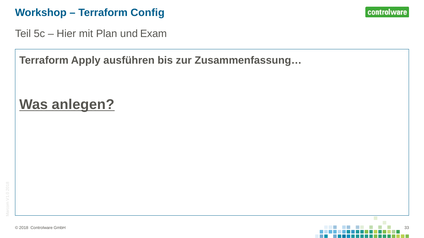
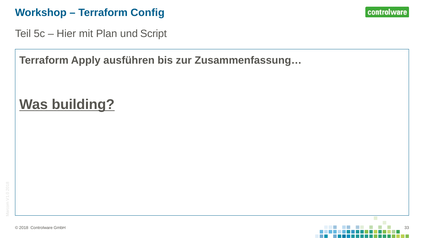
Exam: Exam -> Script (154, 34)
anlegen: anlegen -> building (83, 105)
